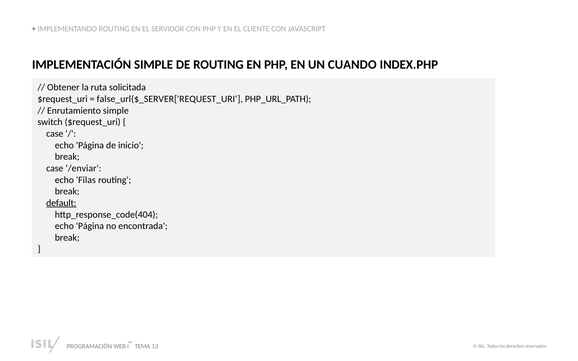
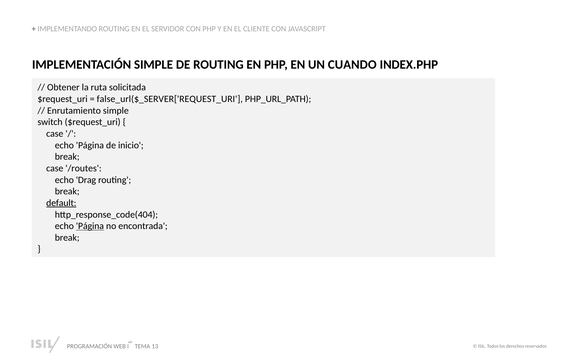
/enviar: /enviar -> /routes (84, 168)
Filas: Filas -> Drag (86, 180)
Página underline: none -> present (90, 226)
